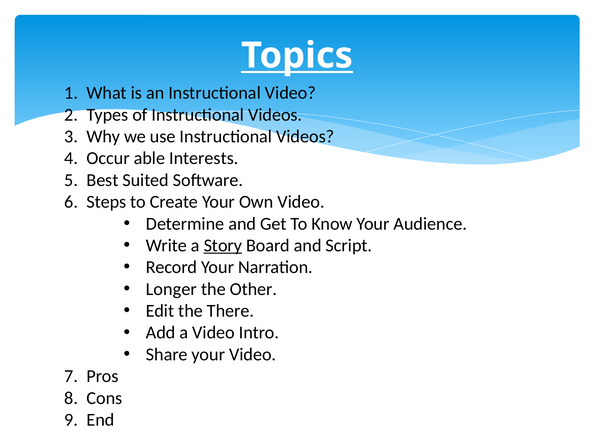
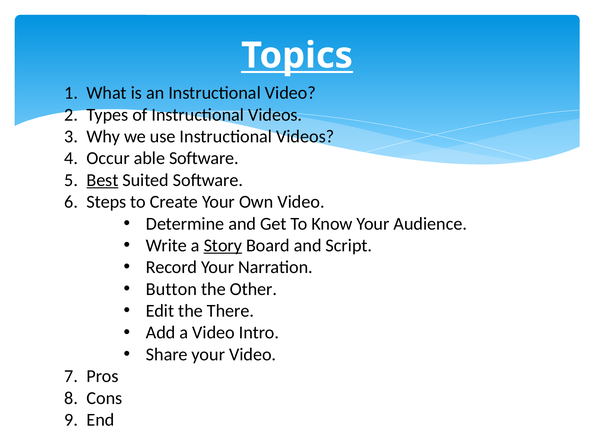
able Interests: Interests -> Software (204, 158)
Best underline: none -> present (102, 180)
Longer: Longer -> Button (171, 289)
